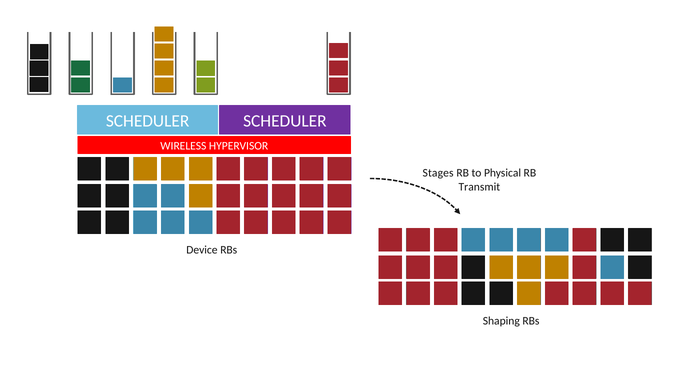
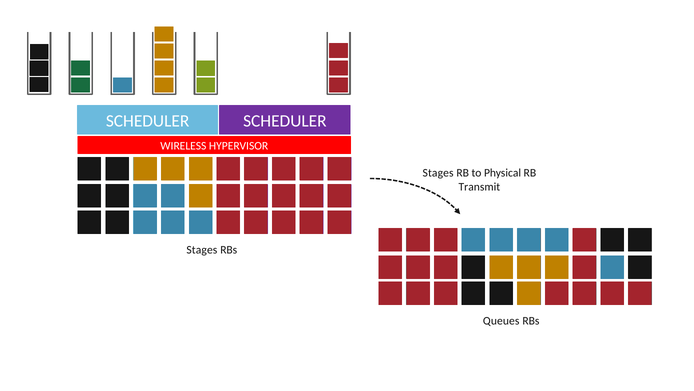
Device: Device -> Stages (202, 249)
Shaping: Shaping -> Queues (501, 321)
